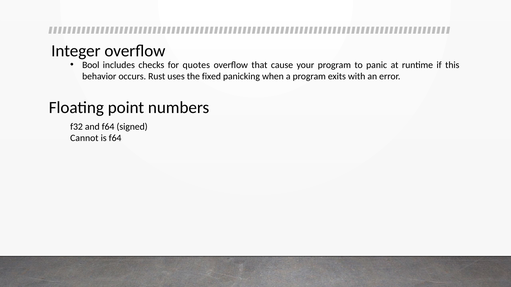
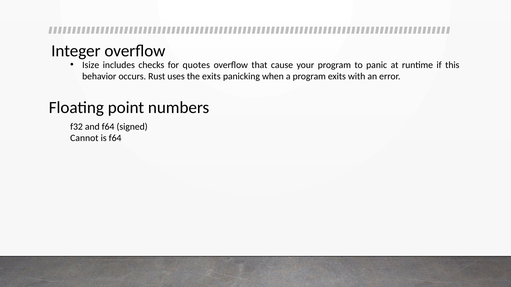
Bool: Bool -> Isize (91, 65)
the fixed: fixed -> exits (211, 77)
